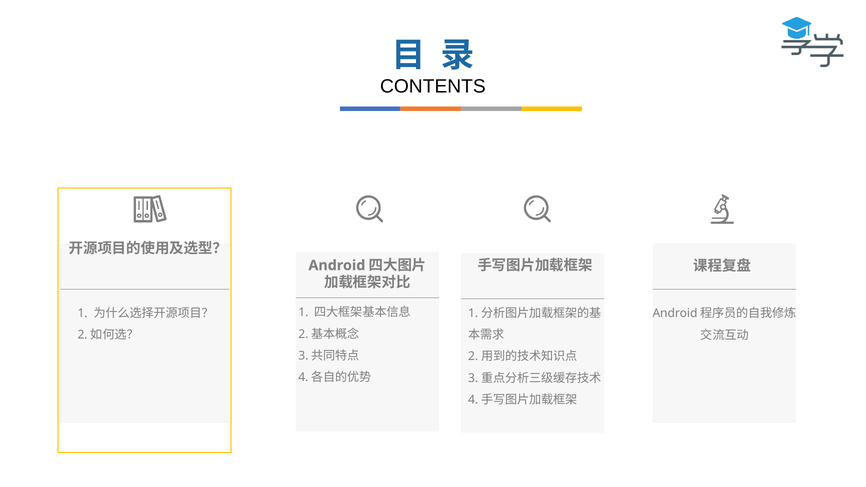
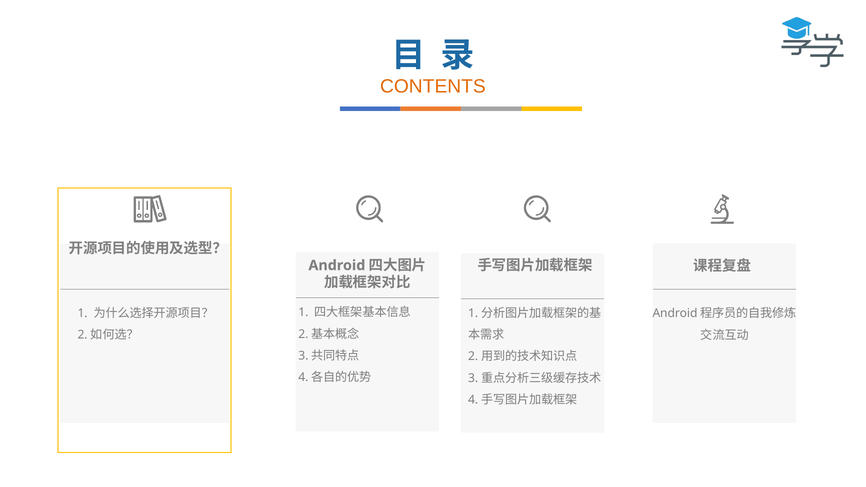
CONTENTS colour: black -> orange (433, 86)
